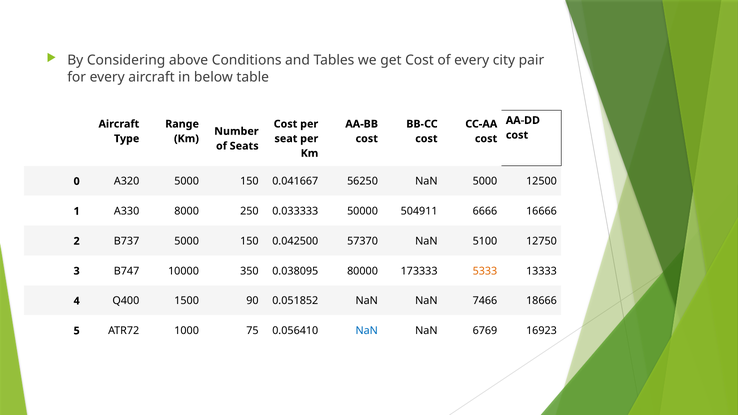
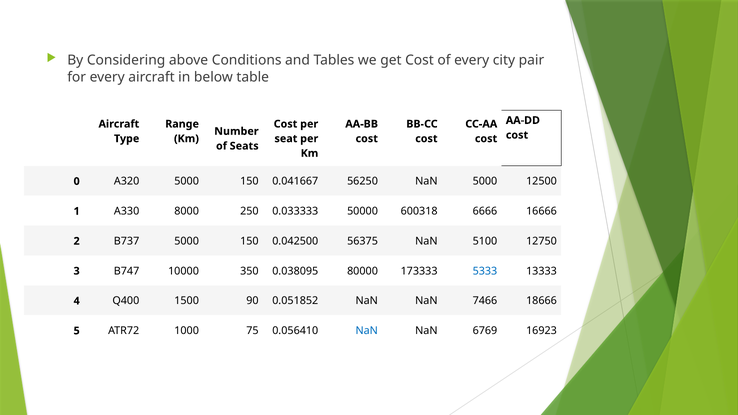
504911: 504911 -> 600318 (419, 211)
57370: 57370 -> 56375 (363, 241)
5333 colour: orange -> blue (485, 271)
